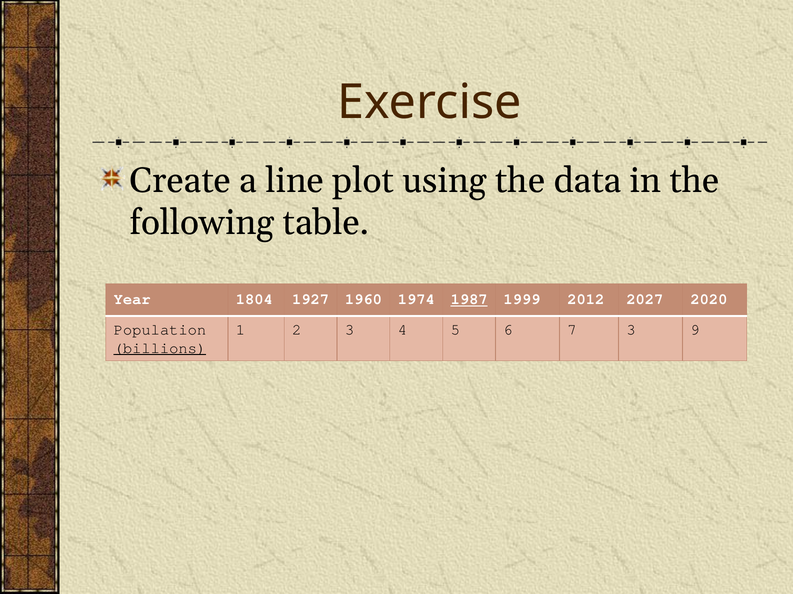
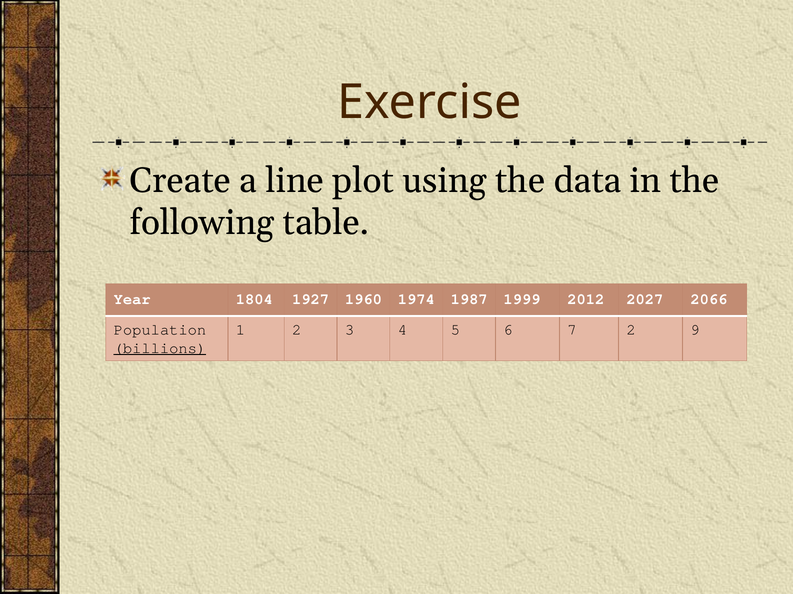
1987 underline: present -> none (469, 300)
2020: 2020 -> 2066 (709, 300)
7 3: 3 -> 2 (631, 330)
